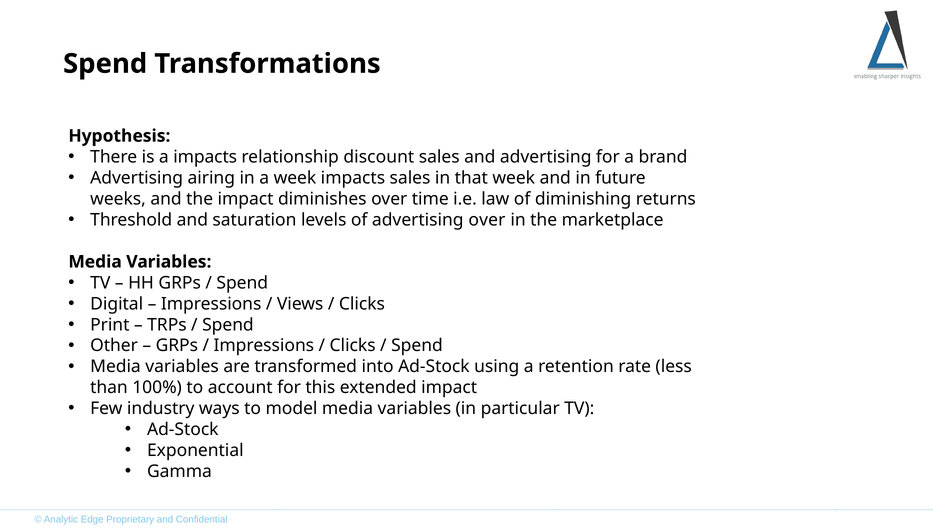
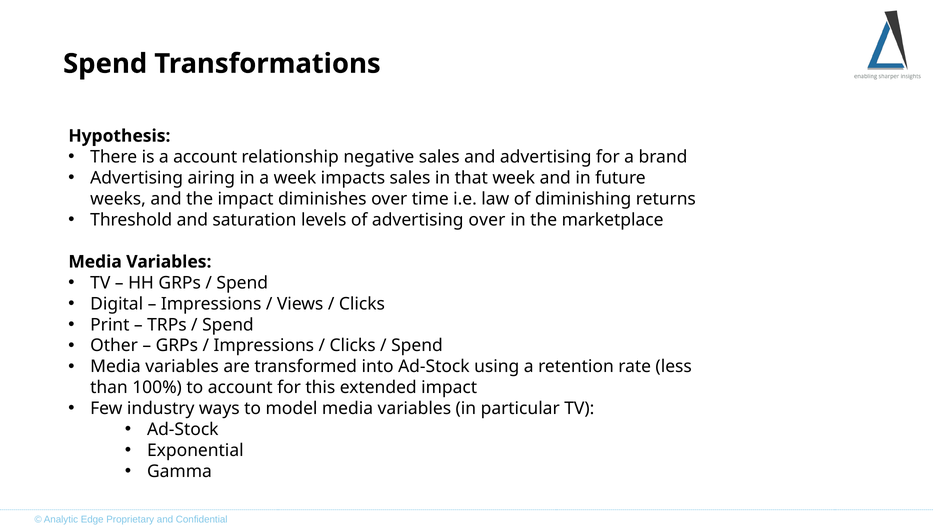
a impacts: impacts -> account (205, 157)
discount: discount -> negative (379, 157)
